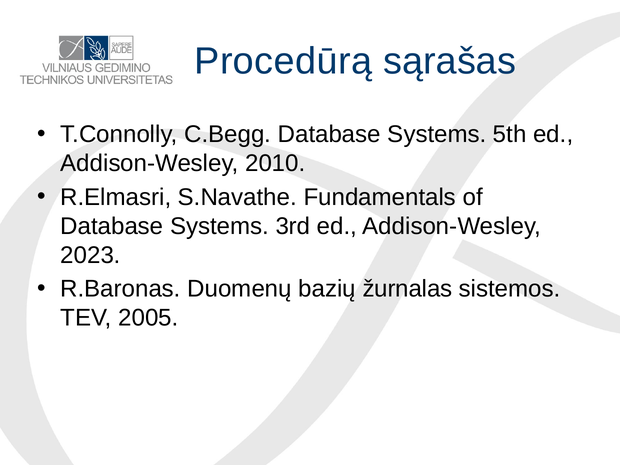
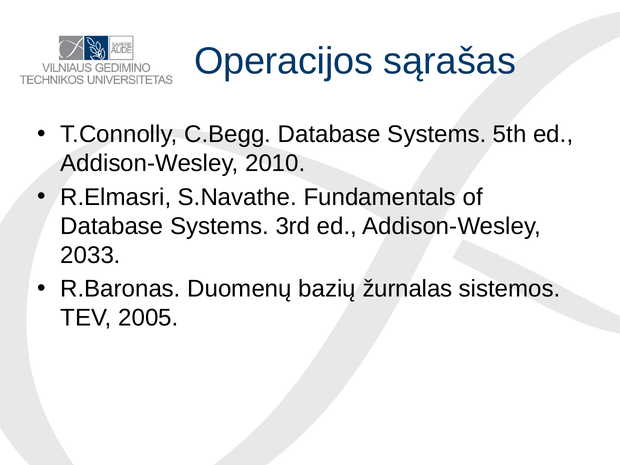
Procedūrą: Procedūrą -> Operacijos (284, 61)
2023: 2023 -> 2033 (90, 255)
